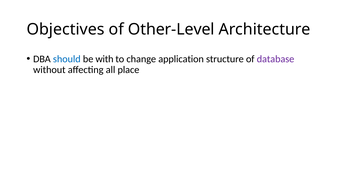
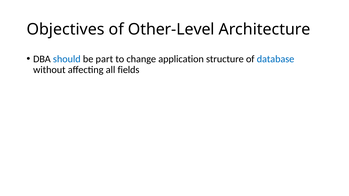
with: with -> part (104, 59)
database colour: purple -> blue (276, 59)
place: place -> fields (128, 70)
